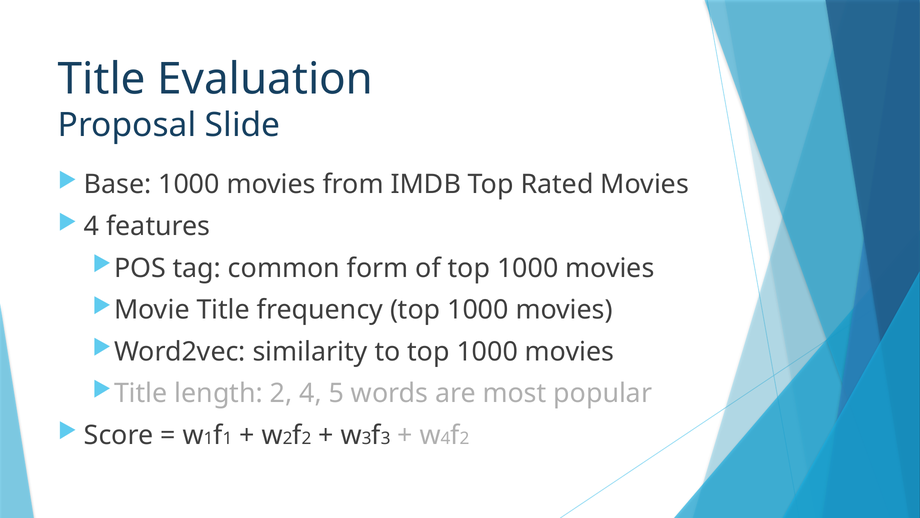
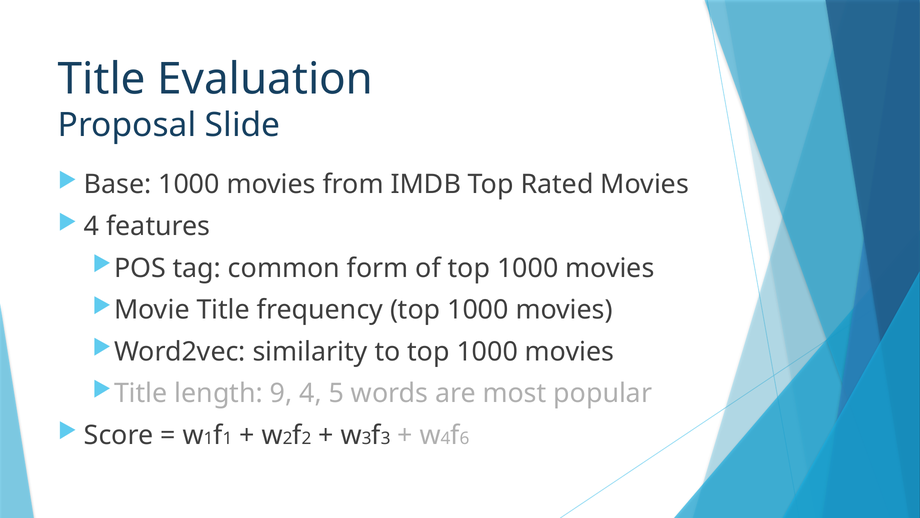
length 2: 2 -> 9 (281, 393)
2: 2 -> 6 (464, 438)
